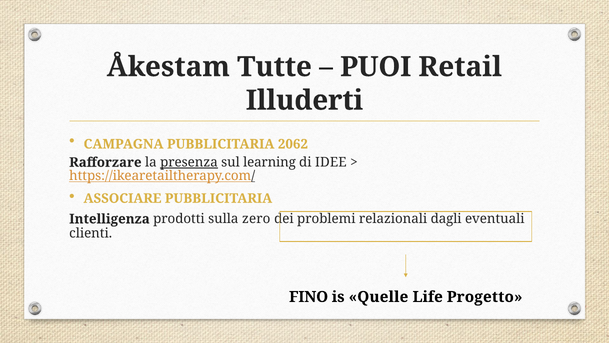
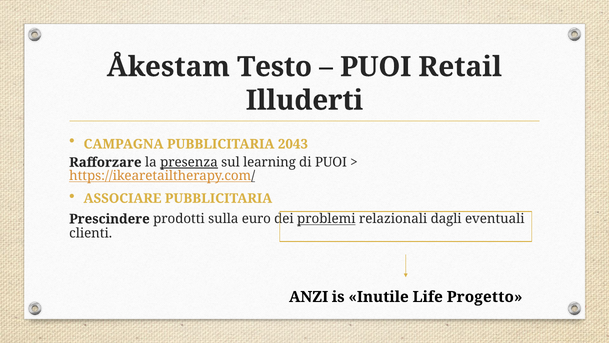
Tutte: Tutte -> Testo (275, 67)
2062: 2062 -> 2043 (293, 144)
di IDEE: IDEE -> PUOI (331, 162)
Intelligenza: Intelligenza -> Prescindere (109, 219)
zero: zero -> euro (256, 219)
problemi underline: none -> present (326, 219)
FINO: FINO -> ANZI (309, 297)
Quelle: Quelle -> Inutile (379, 297)
